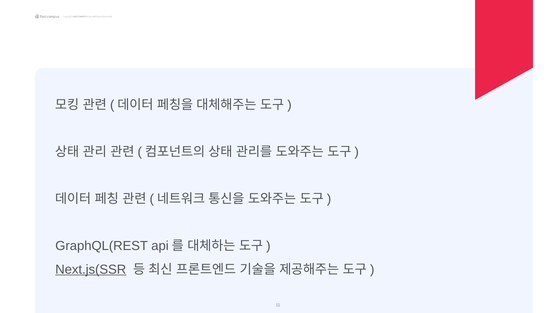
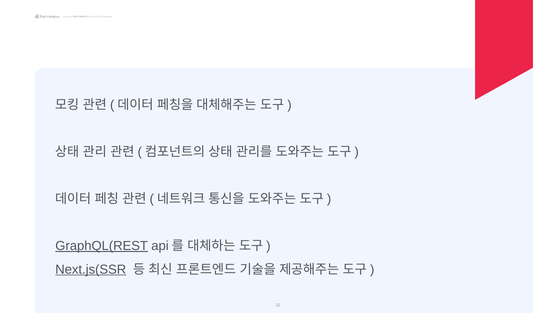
GraphQL(REST underline: none -> present (102, 246)
